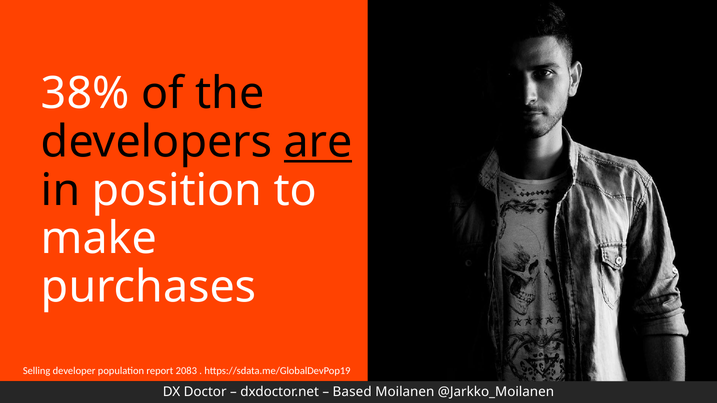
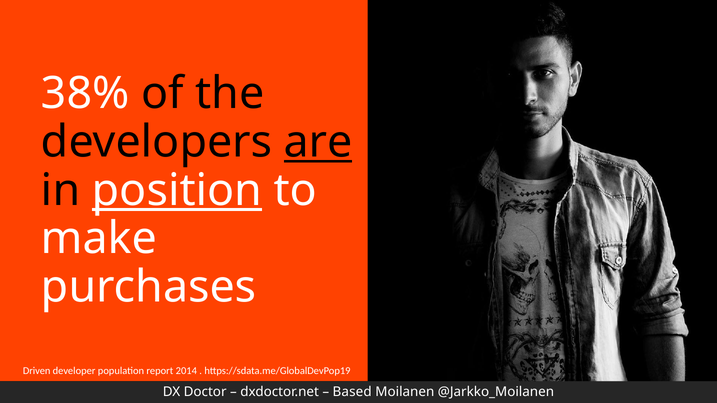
position underline: none -> present (177, 190)
Selling: Selling -> Driven (37, 371)
2083: 2083 -> 2014 (186, 371)
